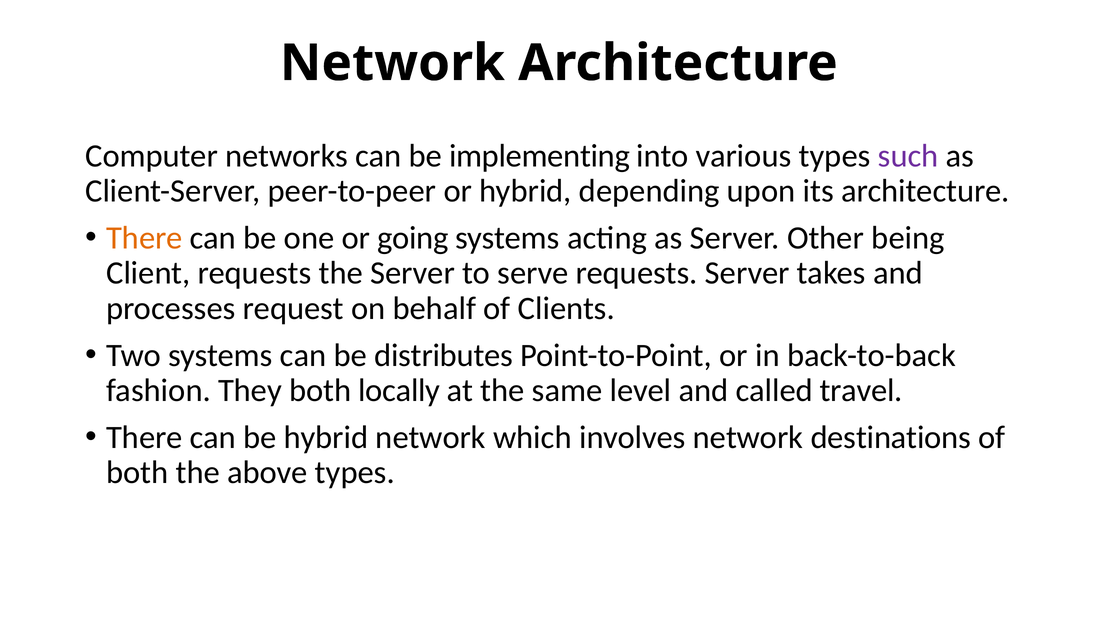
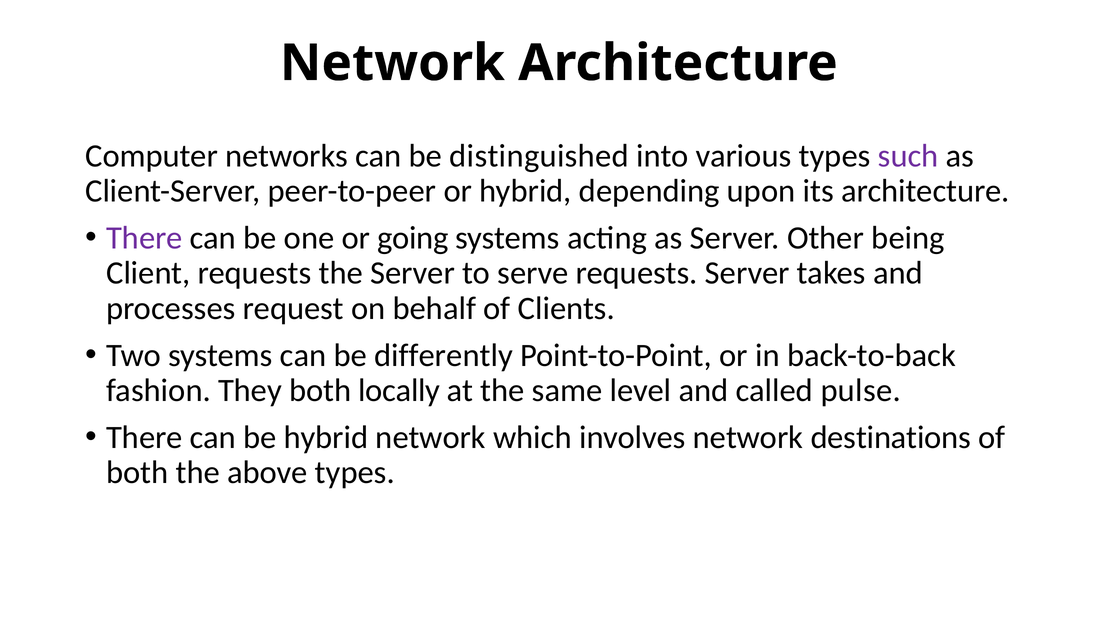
implementing: implementing -> distinguished (539, 156)
There colour: orange -> purple (144, 238)
distributes: distributes -> differently (443, 355)
travel: travel -> pulse (861, 390)
